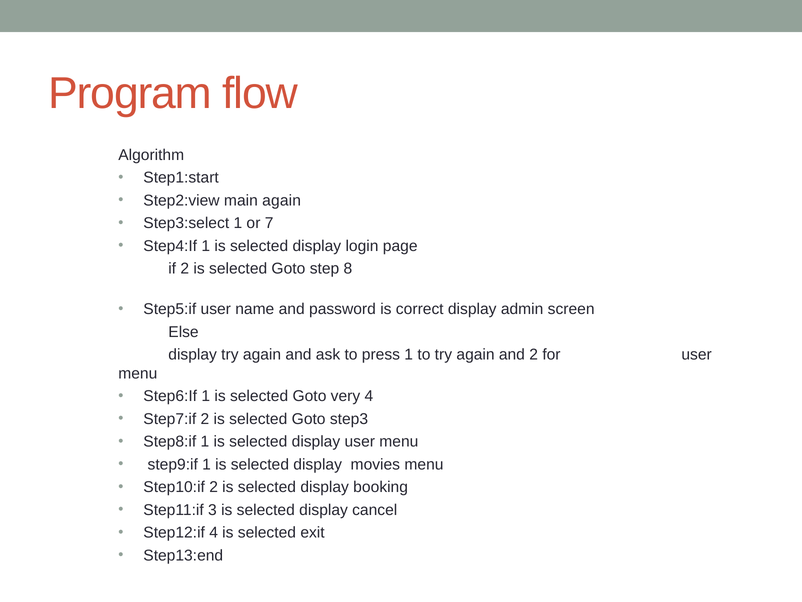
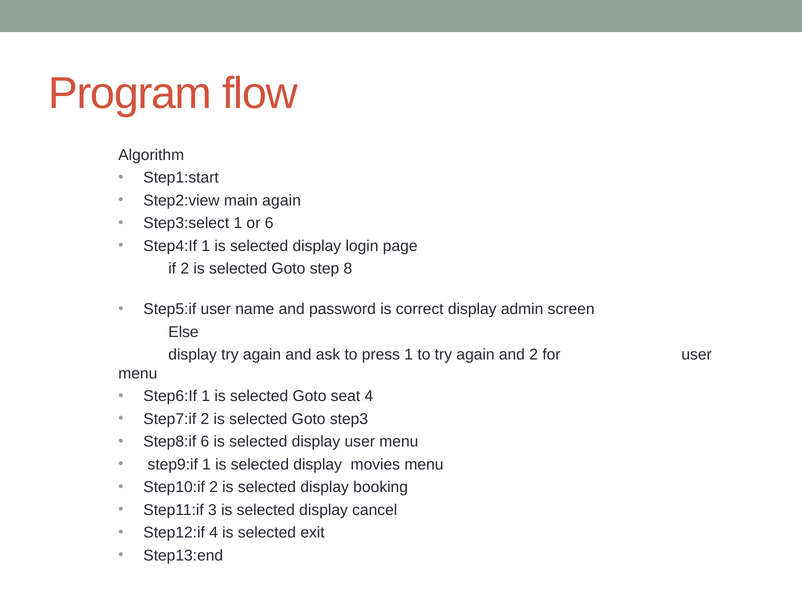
or 7: 7 -> 6 (269, 223)
very: very -> seat (345, 396)
Step8:if 1: 1 -> 6 (205, 441)
